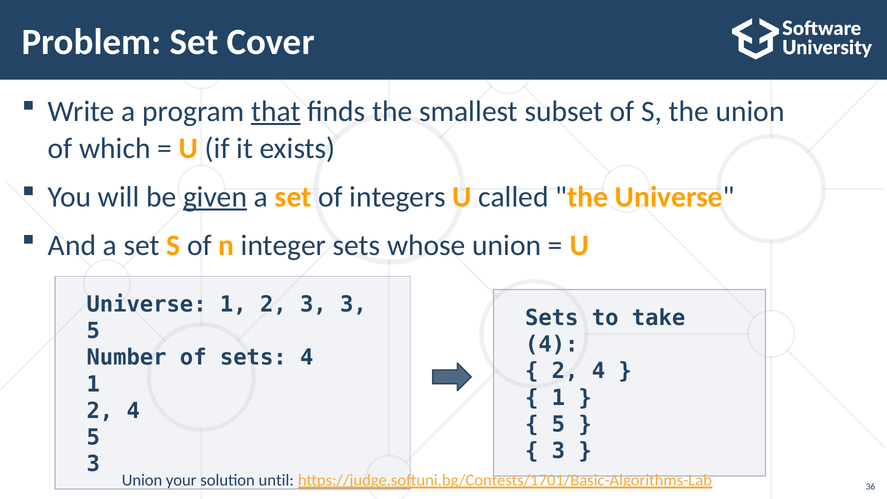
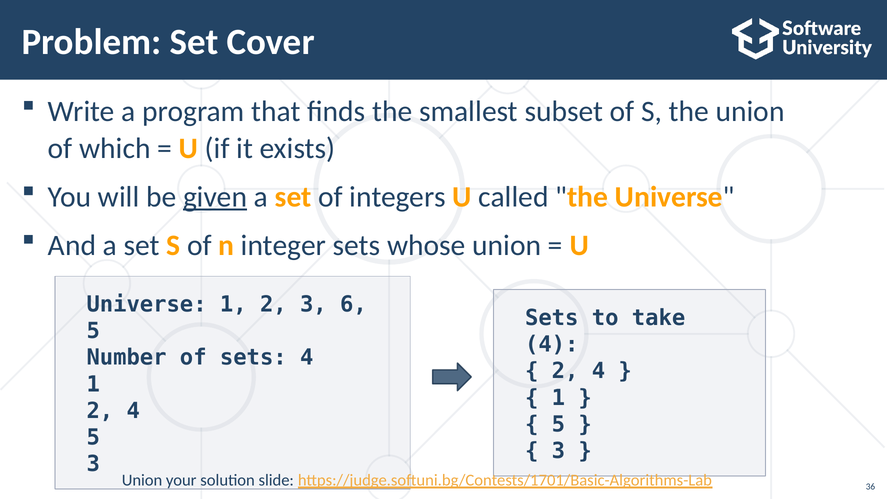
that underline: present -> none (276, 111)
3 3: 3 -> 6 (353, 304)
until: until -> slide (276, 480)
